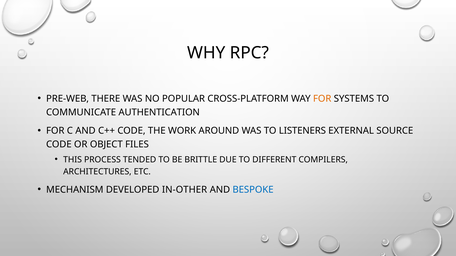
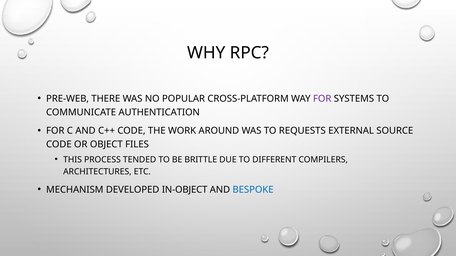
FOR colour: orange -> purple (322, 99)
LISTENERS: LISTENERS -> REQUESTS (302, 131)
IN-OTHER: IN-OTHER -> IN-OBJECT (185, 190)
